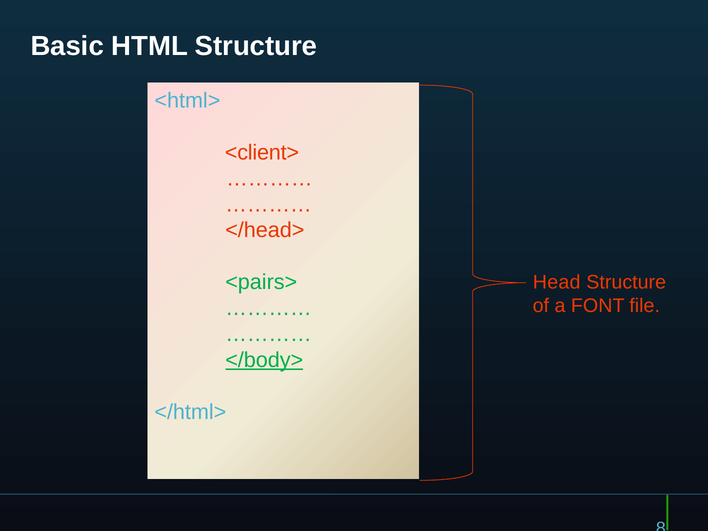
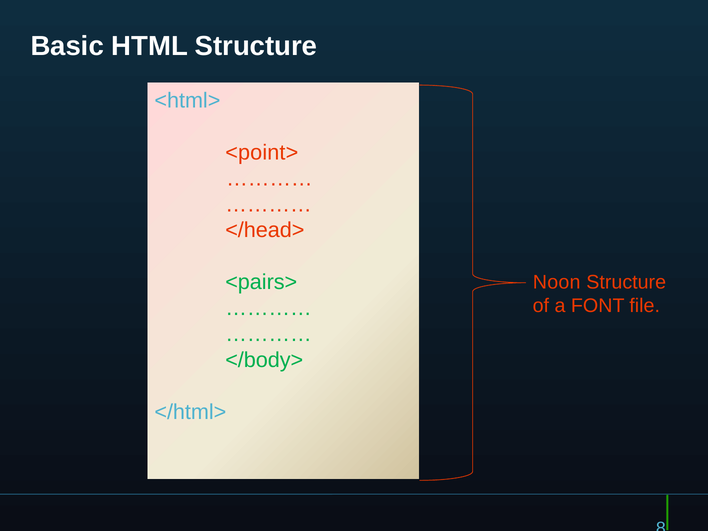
<client>: <client> -> <point> (262, 152)
Head: Head -> Noon (557, 282)
</body> underline: present -> none (264, 360)
